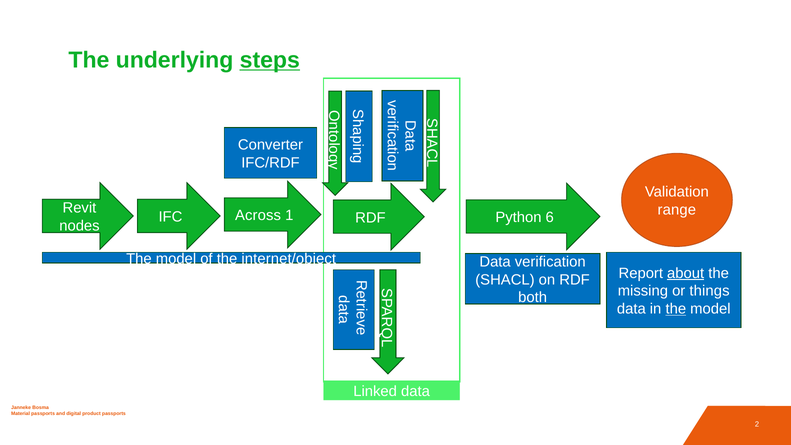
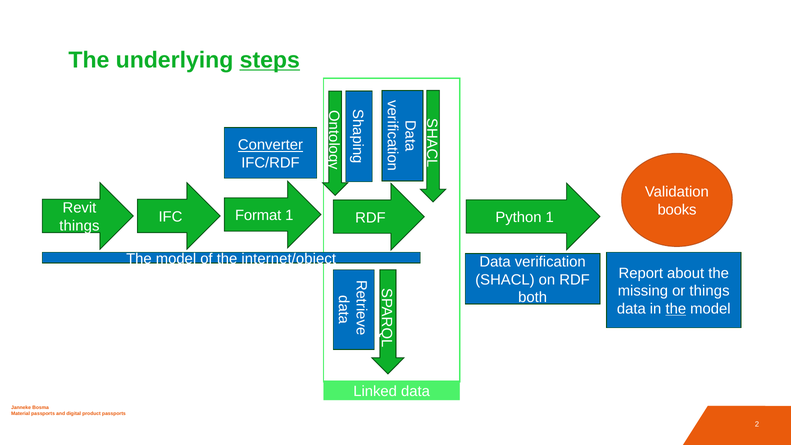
Converter underline: none -> present (270, 145)
range: range -> books (677, 210)
Across: Across -> Format (258, 215)
Python 6: 6 -> 1 (550, 217)
nodes: nodes -> things (79, 226)
about underline: present -> none (686, 273)
